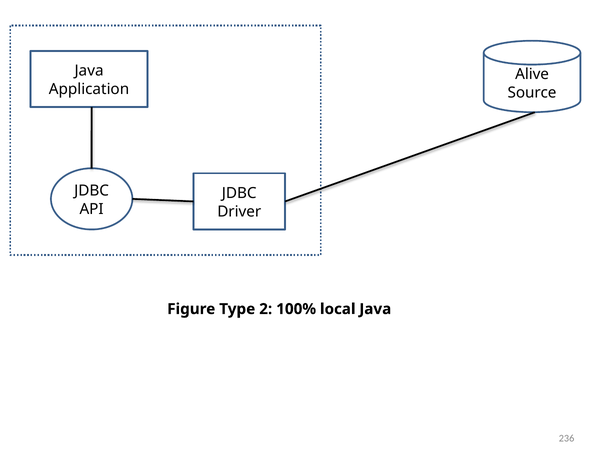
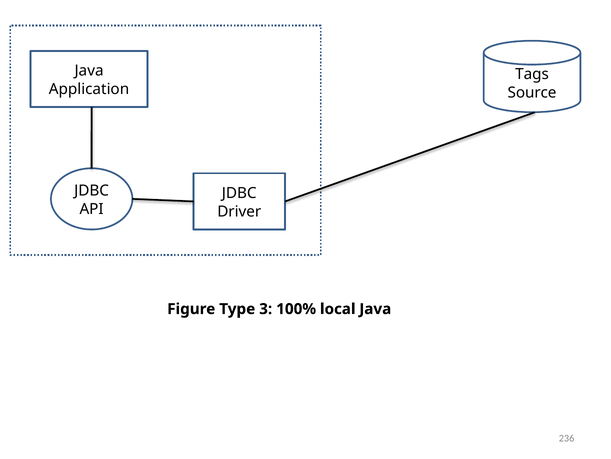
Alive: Alive -> Tags (532, 74)
2: 2 -> 3 (266, 309)
